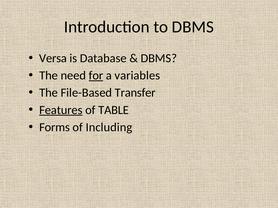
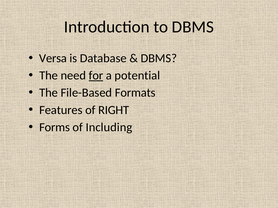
variables: variables -> potential (137, 76)
Transfer: Transfer -> Formats (135, 93)
Features underline: present -> none (61, 110)
TABLE: TABLE -> RIGHT (114, 110)
